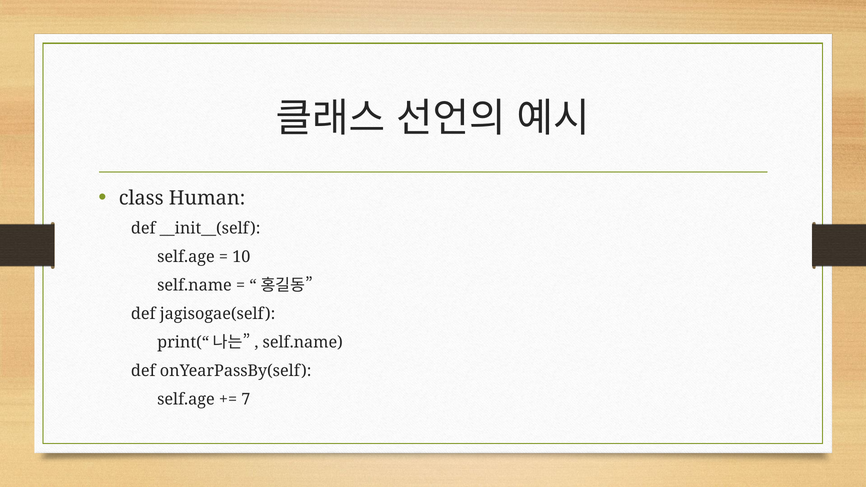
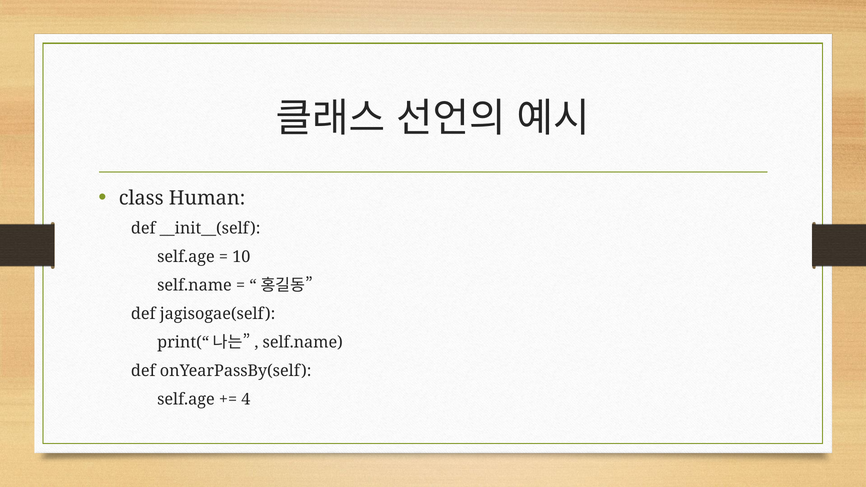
7: 7 -> 4 (246, 400)
